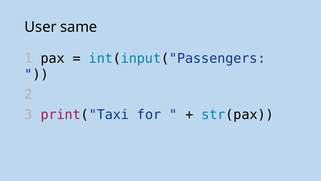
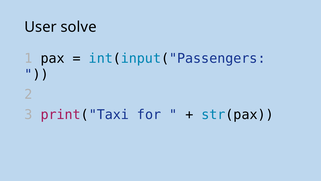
same: same -> solve (79, 27)
